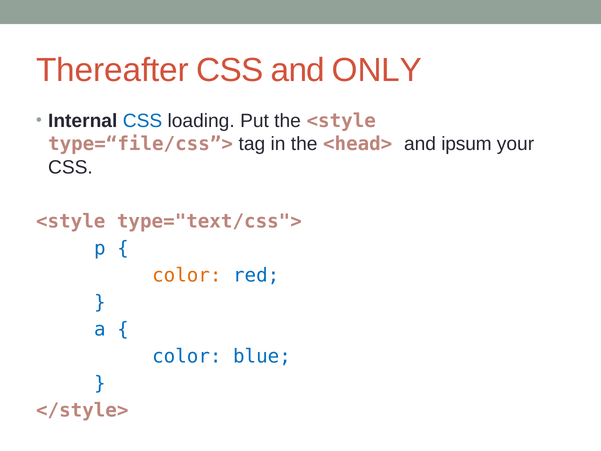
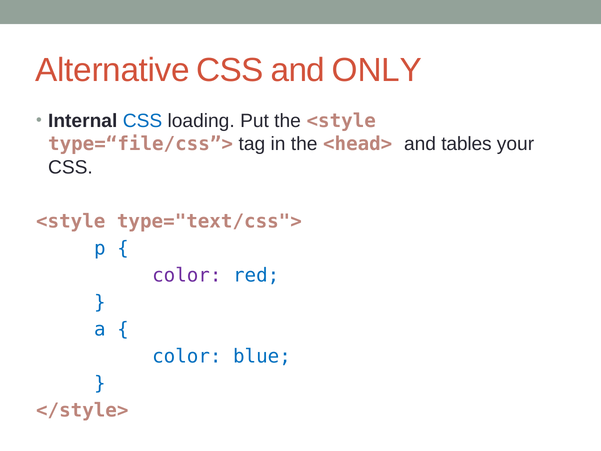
Thereafter: Thereafter -> Alternative (113, 70)
ipsum: ipsum -> tables (467, 144)
color colour: orange -> purple (187, 275)
